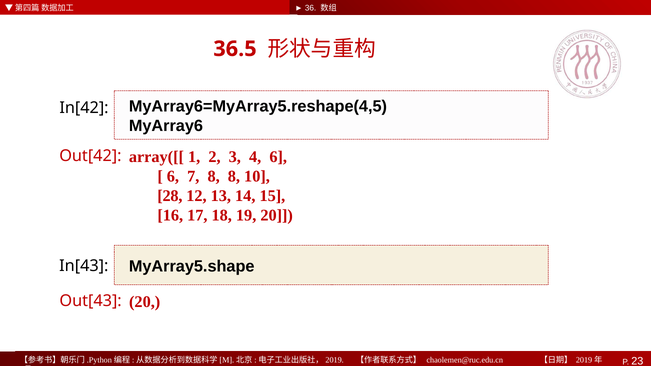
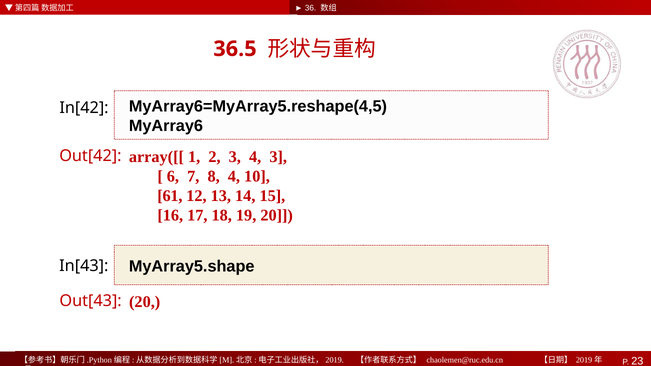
4 6: 6 -> 3 (278, 157)
8 8: 8 -> 4 (234, 177)
28: 28 -> 61 (170, 196)
